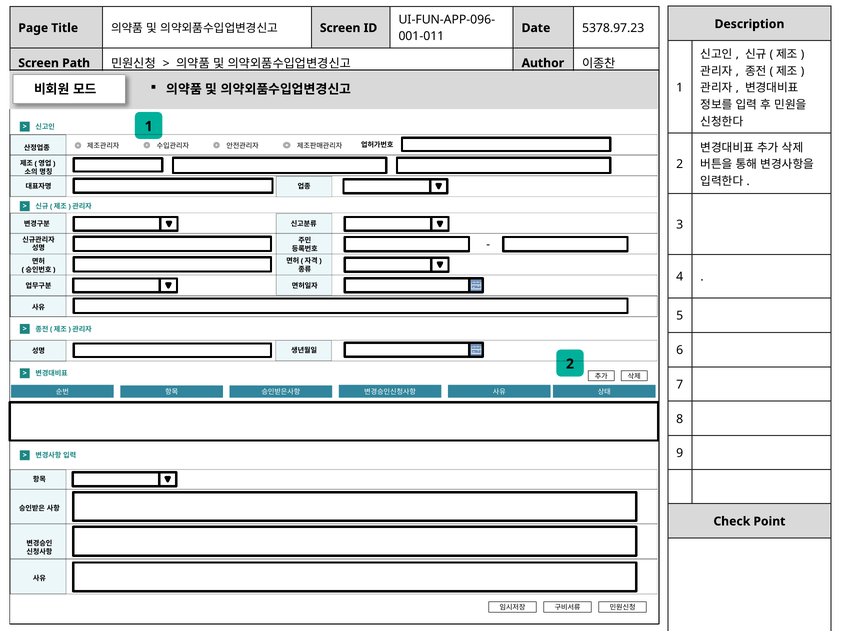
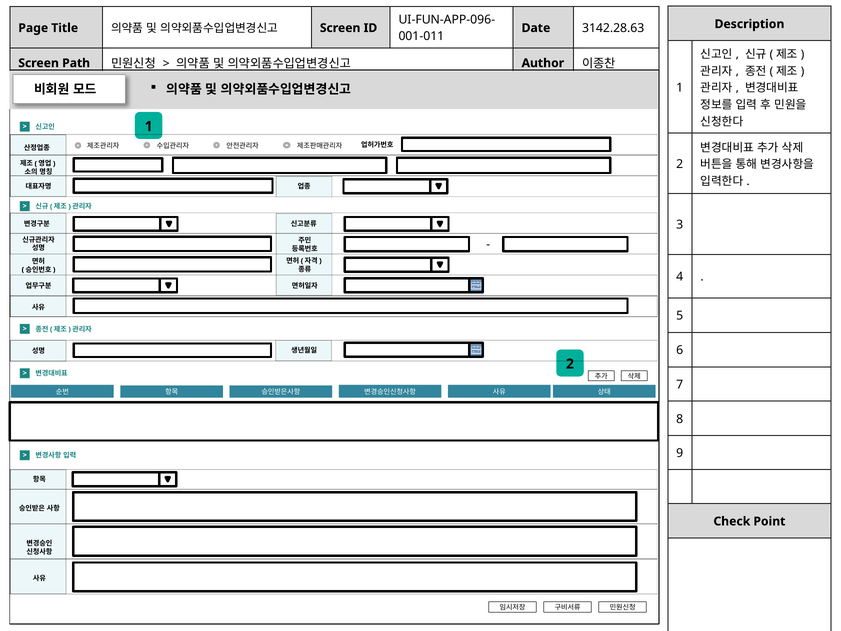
5378.97.23: 5378.97.23 -> 3142.28.63 (613, 28)
